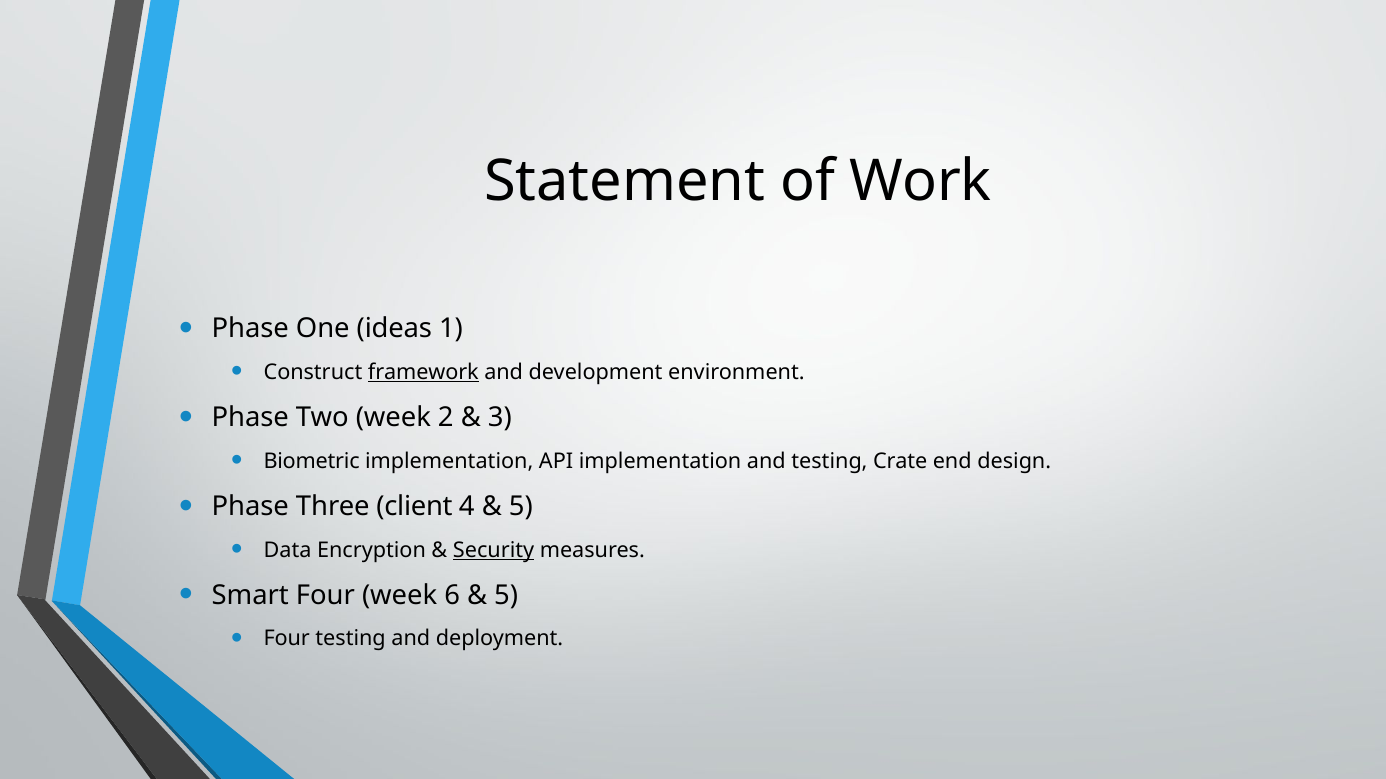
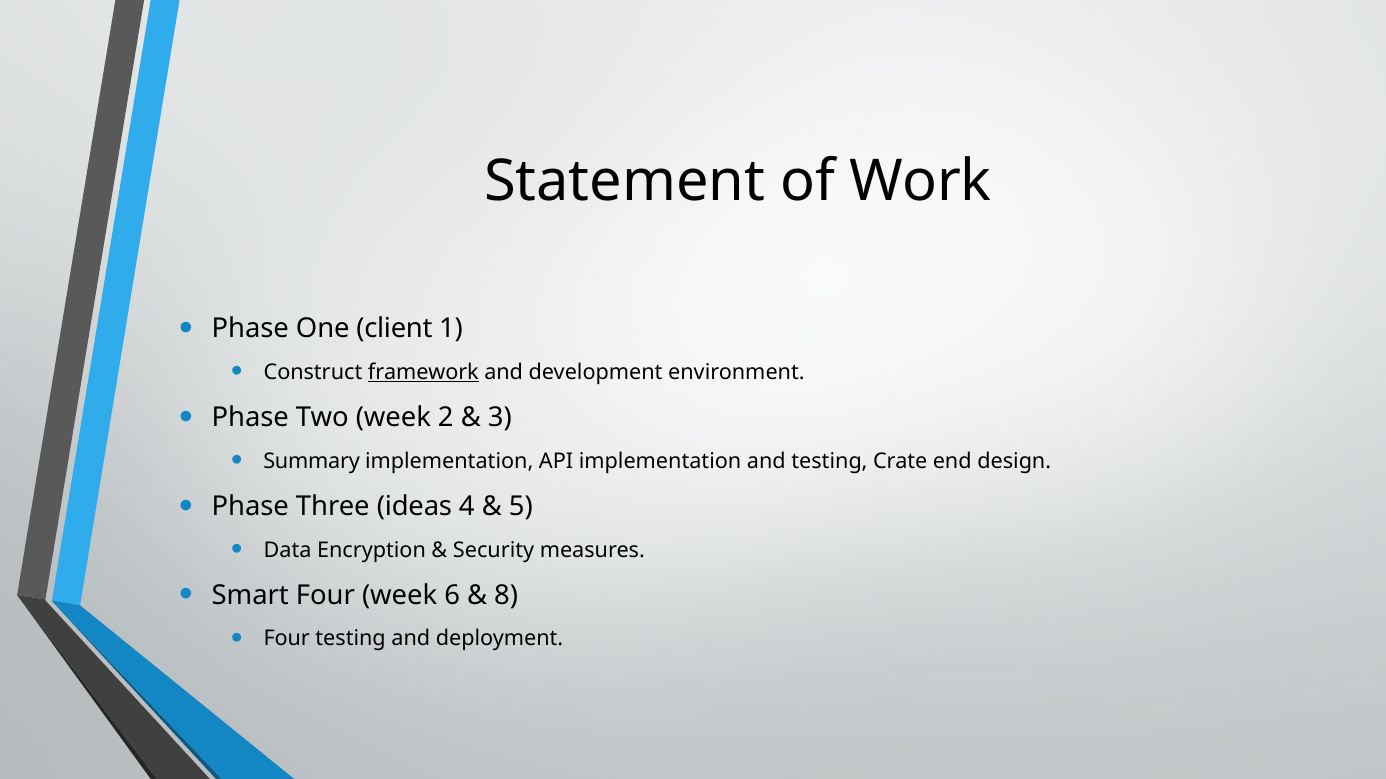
ideas: ideas -> client (394, 329)
Biometric: Biometric -> Summary (312, 461)
client: client -> ideas (414, 507)
Security underline: present -> none (494, 550)
5: 5 -> 8 (506, 596)
